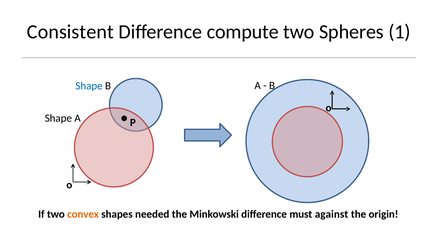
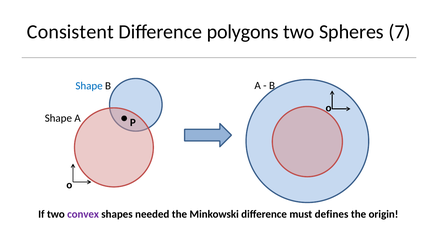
compute: compute -> polygons (243, 32)
1: 1 -> 7 (400, 32)
convex colour: orange -> purple (83, 214)
against: against -> defines (332, 214)
